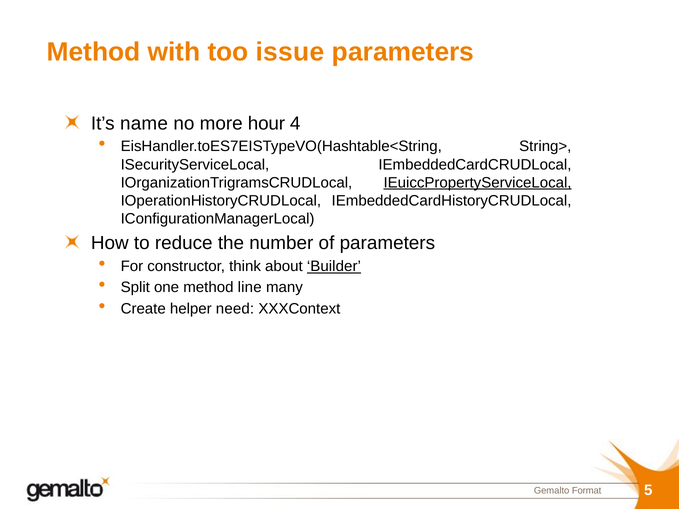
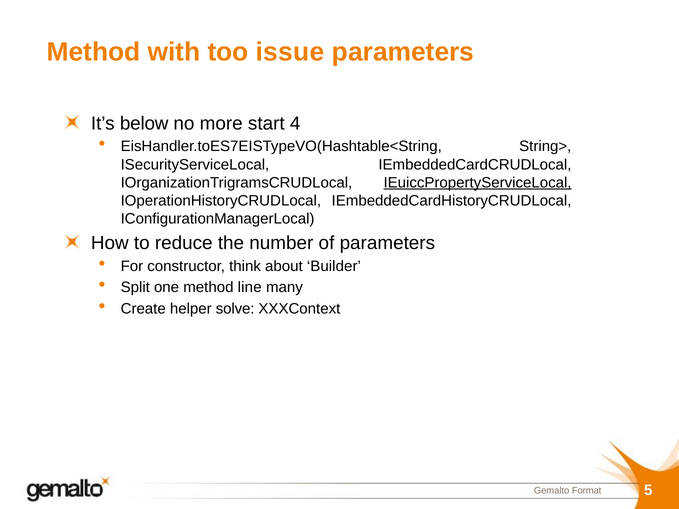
name: name -> below (144, 123)
hour: hour -> start (266, 123)
Builder underline: present -> none (334, 266)
need: need -> solve (235, 309)
